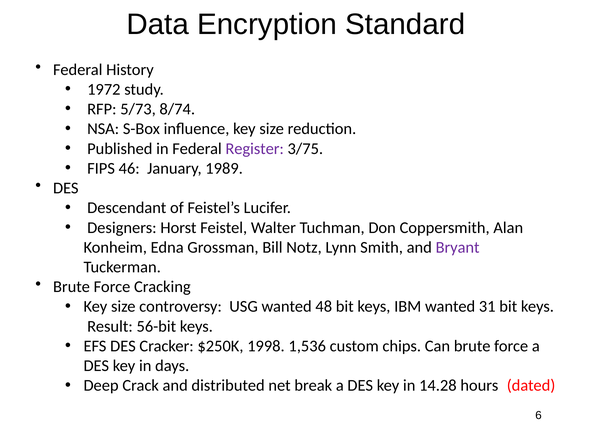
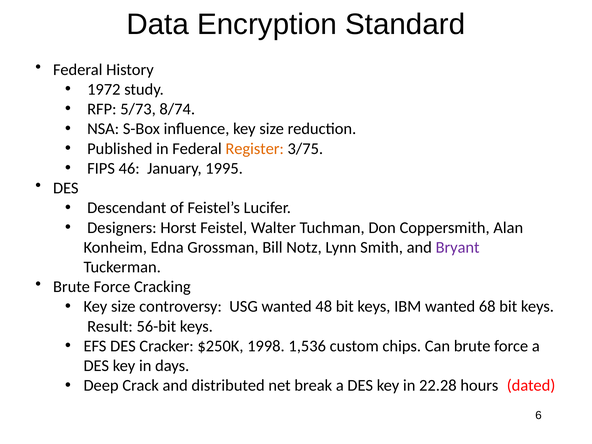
Register colour: purple -> orange (255, 149)
1989: 1989 -> 1995 (224, 168)
31: 31 -> 68 (487, 307)
14.28: 14.28 -> 22.28 (438, 386)
